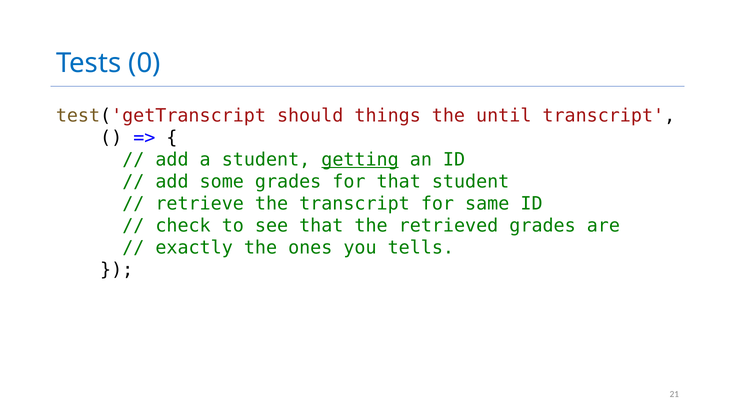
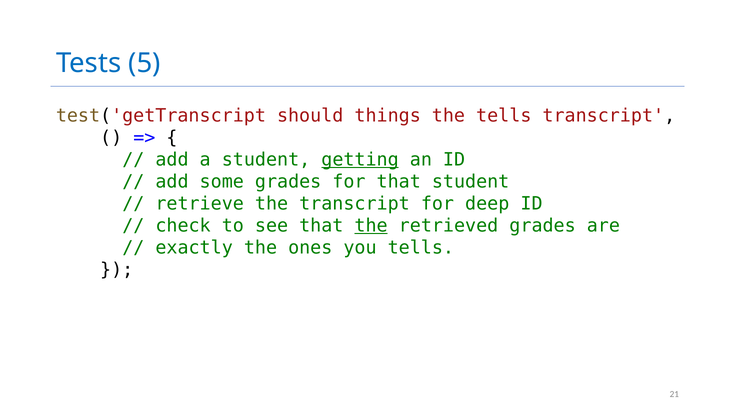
0: 0 -> 5 (145, 63)
the until: until -> tells (504, 116)
same: same -> deep (487, 204)
the underline: none -> present (371, 226)
